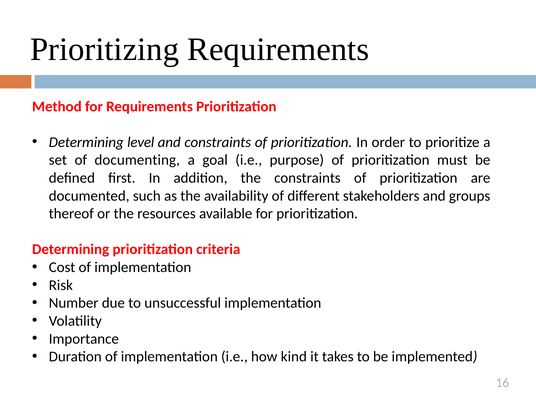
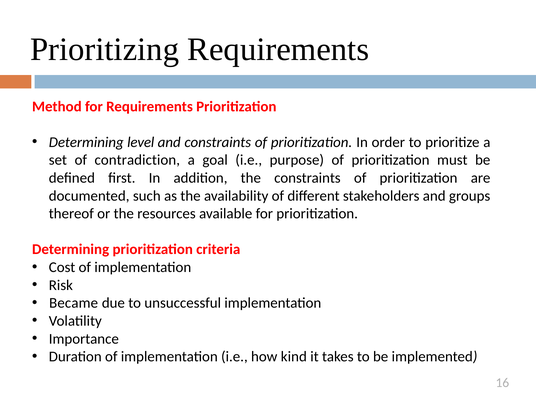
documenting: documenting -> contradiction (137, 160)
Number: Number -> Became (74, 303)
